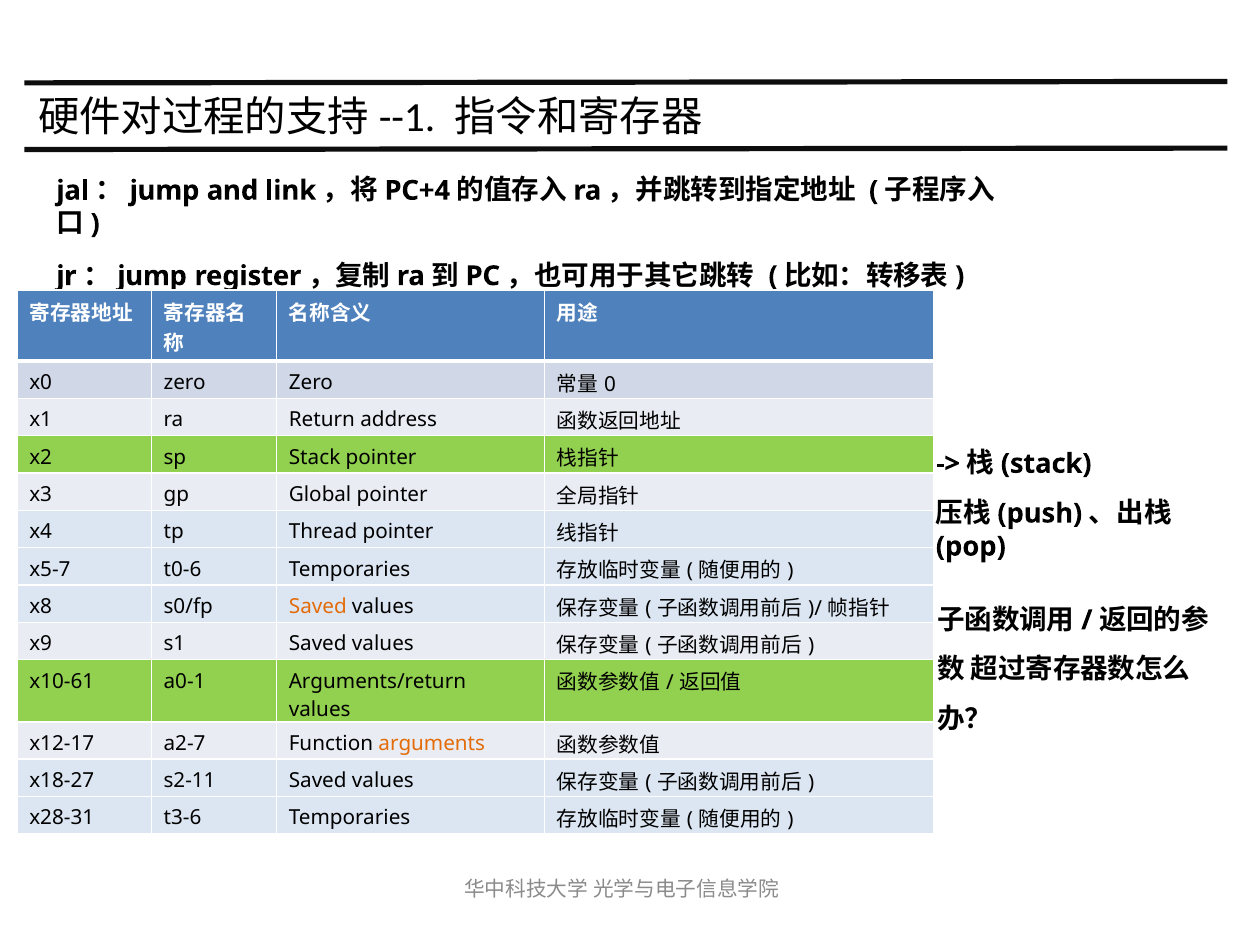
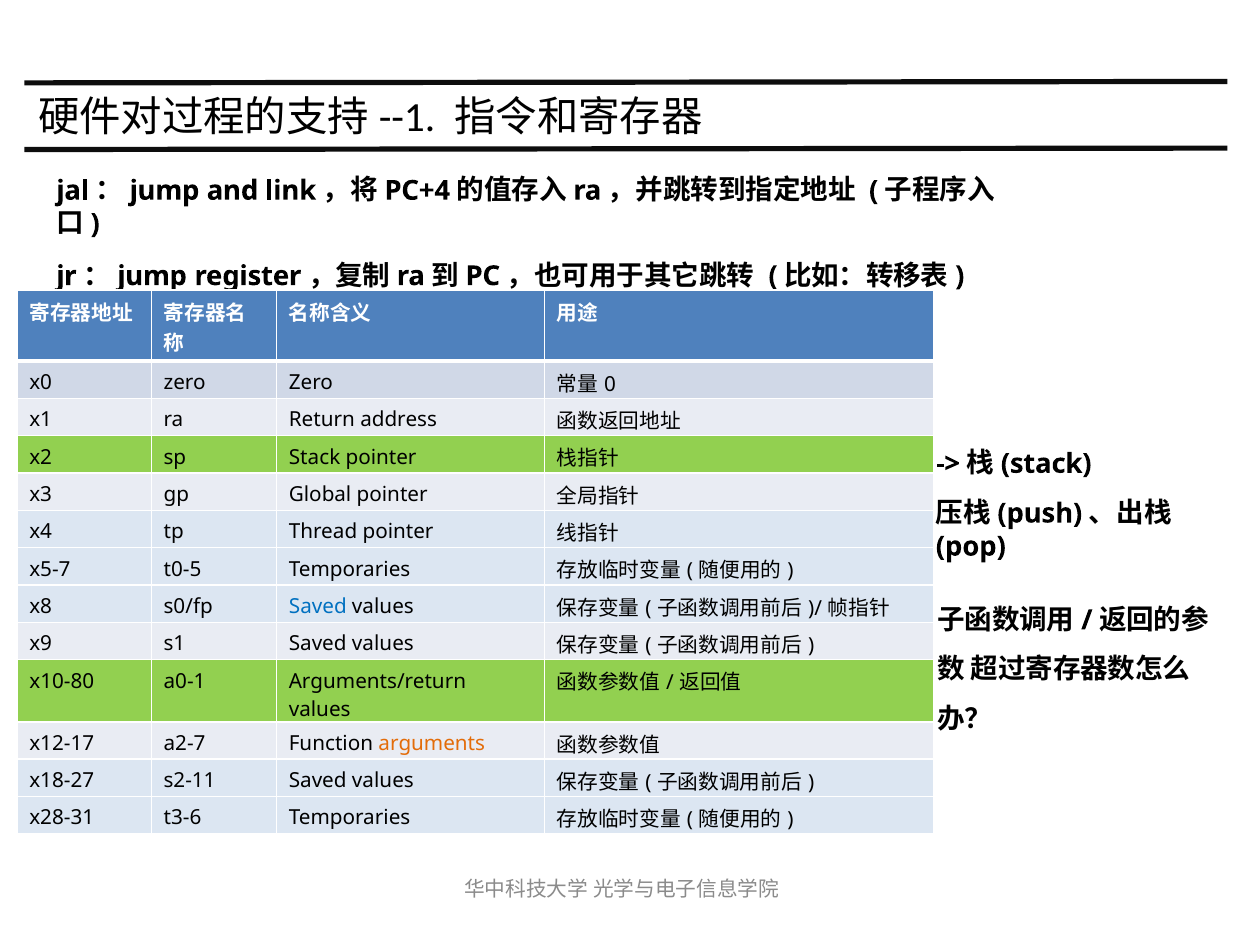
t0-6: t0-6 -> t0-5 (183, 569)
Saved colour: orange -> blue (318, 606)
x10-61: x10-61 -> x10-80 (62, 681)
